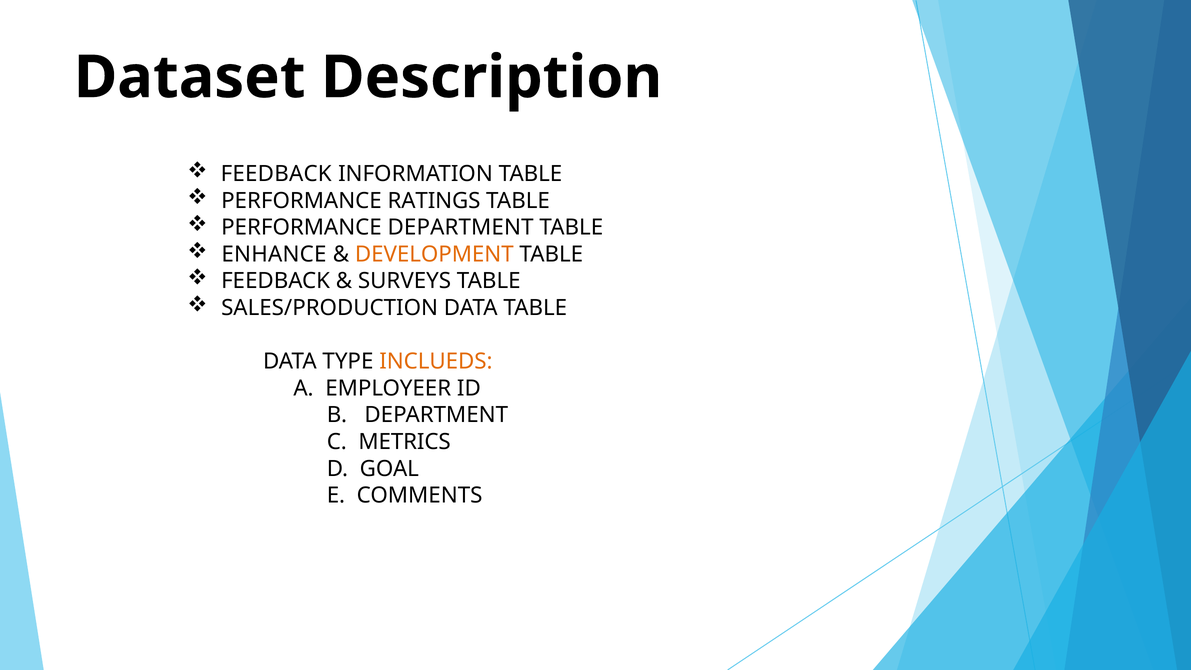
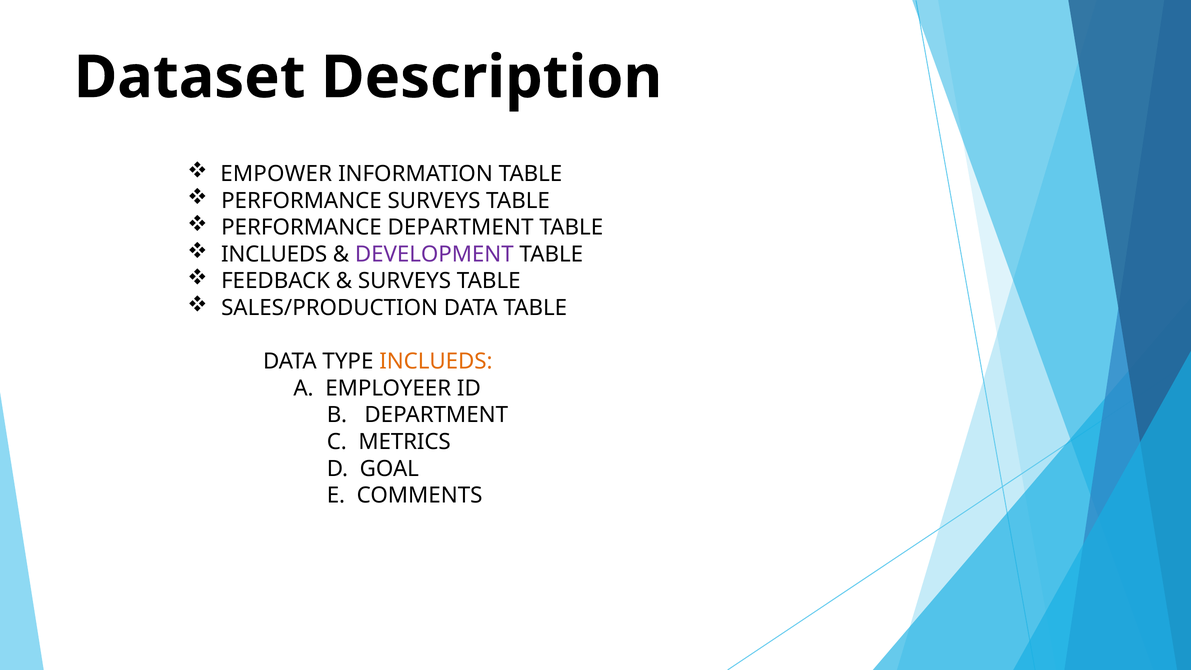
FEEDBACK: FEEDBACK -> EMPOWER (276, 174)
PERFORMANCE RATINGS: RATINGS -> SURVEYS (434, 201)
ENHANCE: ENHANCE -> INCLUEDS (274, 254)
DEVELOPMENT colour: orange -> purple (434, 254)
